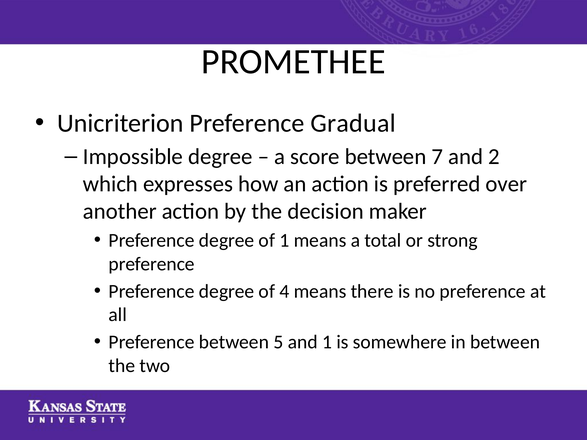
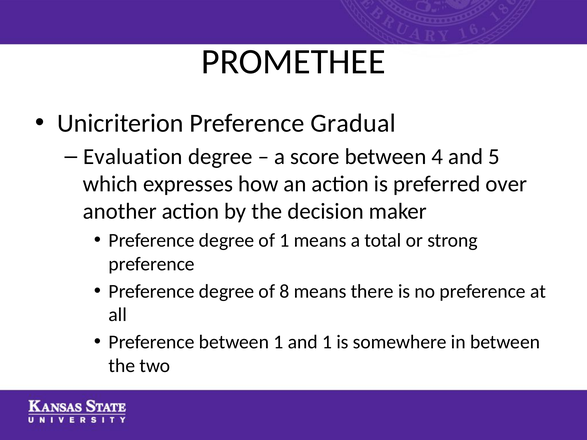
Impossible: Impossible -> Evaluation (133, 157)
7: 7 -> 4 (437, 157)
2: 2 -> 5 (494, 157)
4: 4 -> 8 (284, 291)
between 5: 5 -> 1 (278, 342)
